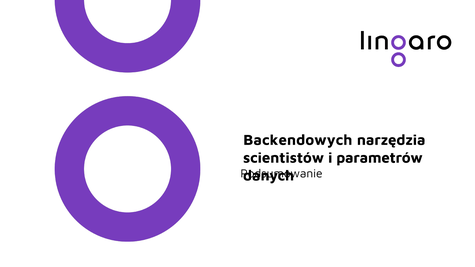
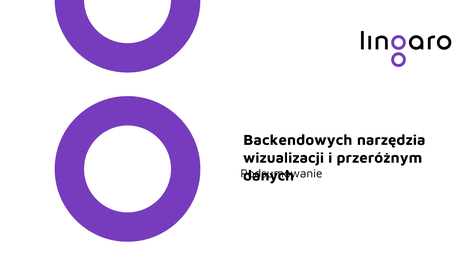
scientistów: scientistów -> wizualizacji (284, 158)
parametrów: parametrów -> przeróżnym (379, 158)
